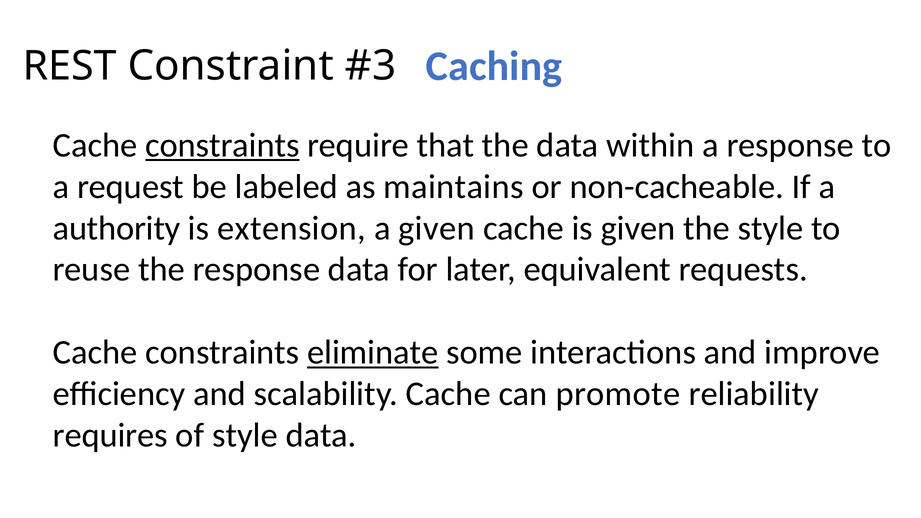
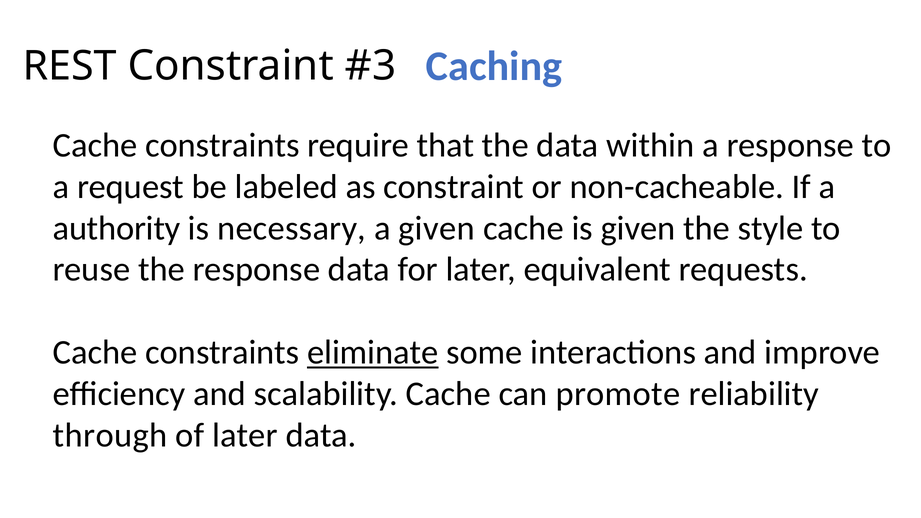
constraints underline: present -> none (222, 145)
as maintains: maintains -> constraint (454, 187)
extension: extension -> necessary (292, 228)
requires: requires -> through (110, 435)
of style: style -> later (245, 435)
